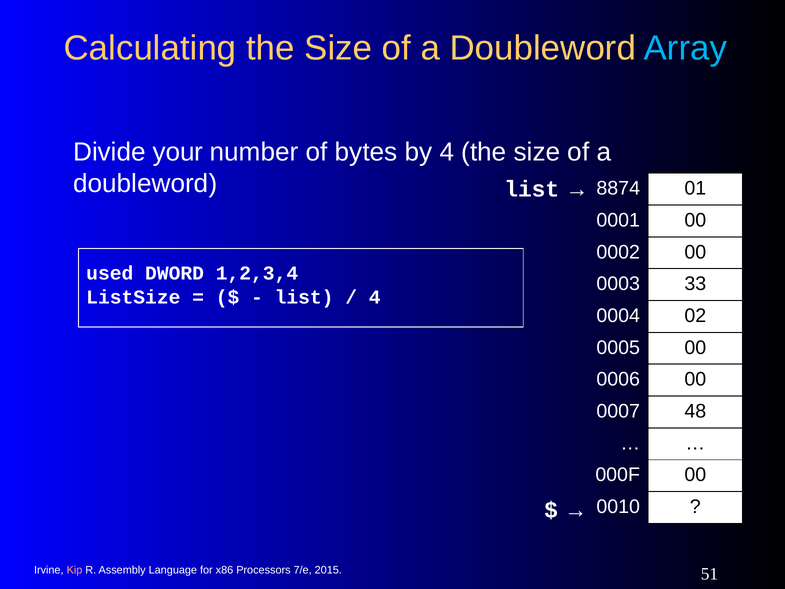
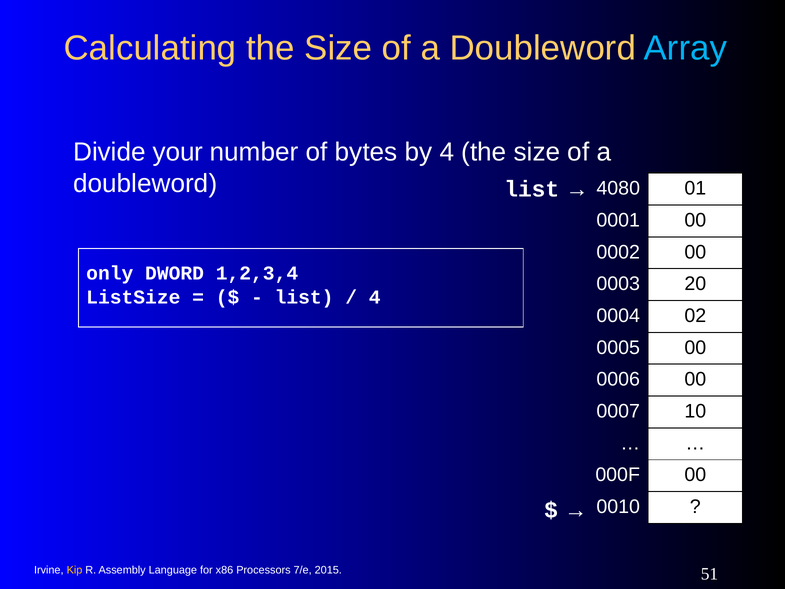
8874: 8874 -> 4080 (618, 188)
used: used -> only (110, 273)
33: 33 -> 20 (695, 284)
48: 48 -> 10 (695, 411)
Kip colour: pink -> yellow (74, 570)
